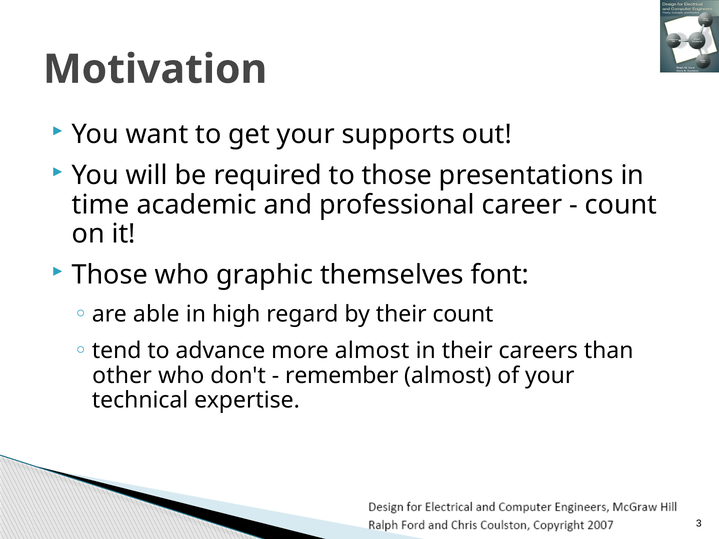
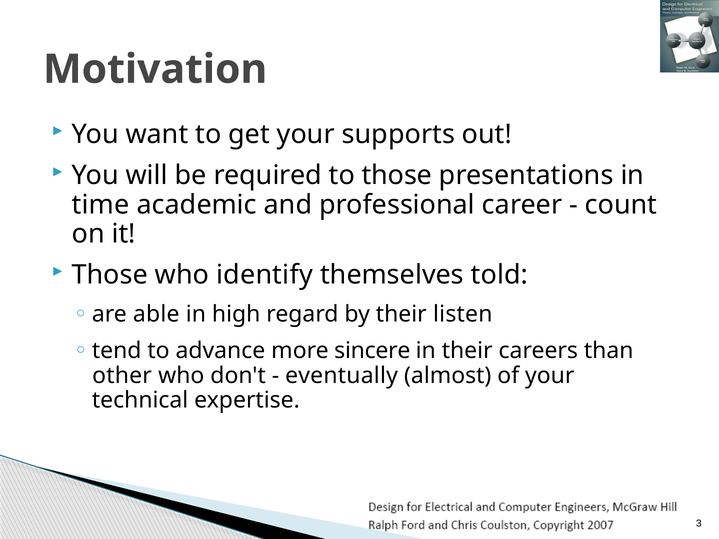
graphic: graphic -> identify (264, 275)
font: font -> told (500, 275)
their count: count -> listen (463, 314)
more almost: almost -> sincere (372, 351)
remember: remember -> eventually (342, 376)
